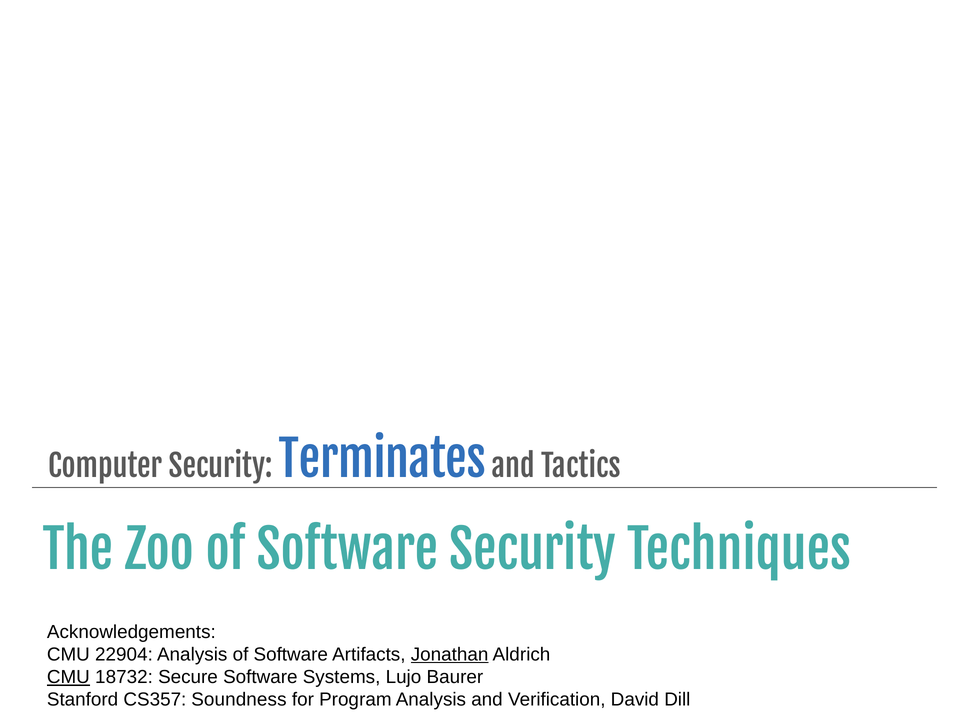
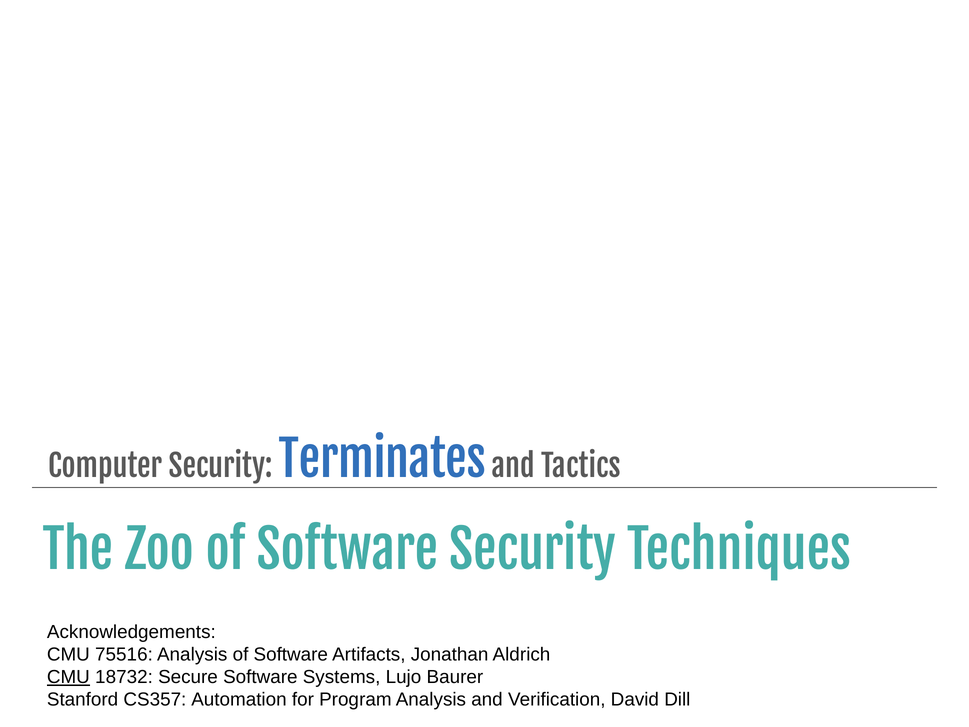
22904: 22904 -> 75516 (124, 654)
Jonathan underline: present -> none (450, 654)
Soundness: Soundness -> Automation (239, 700)
